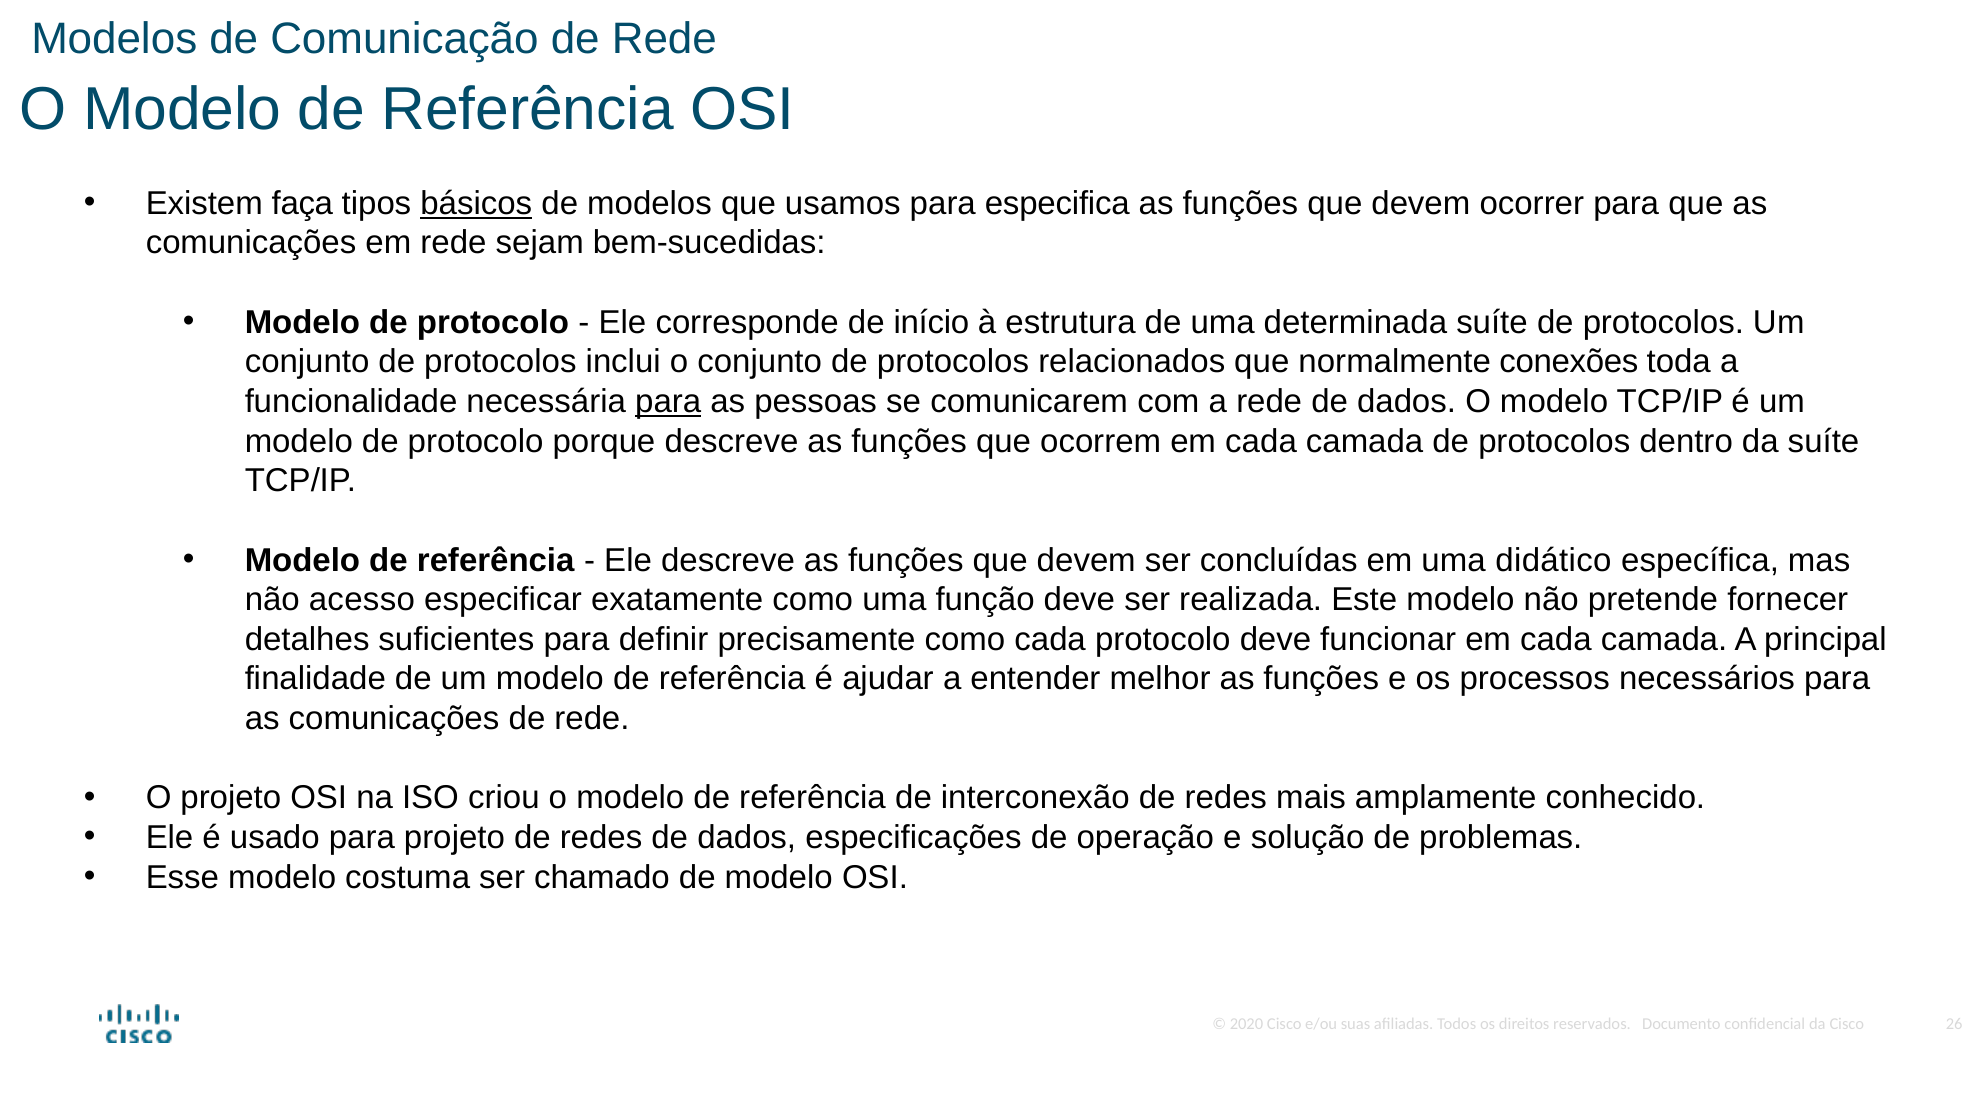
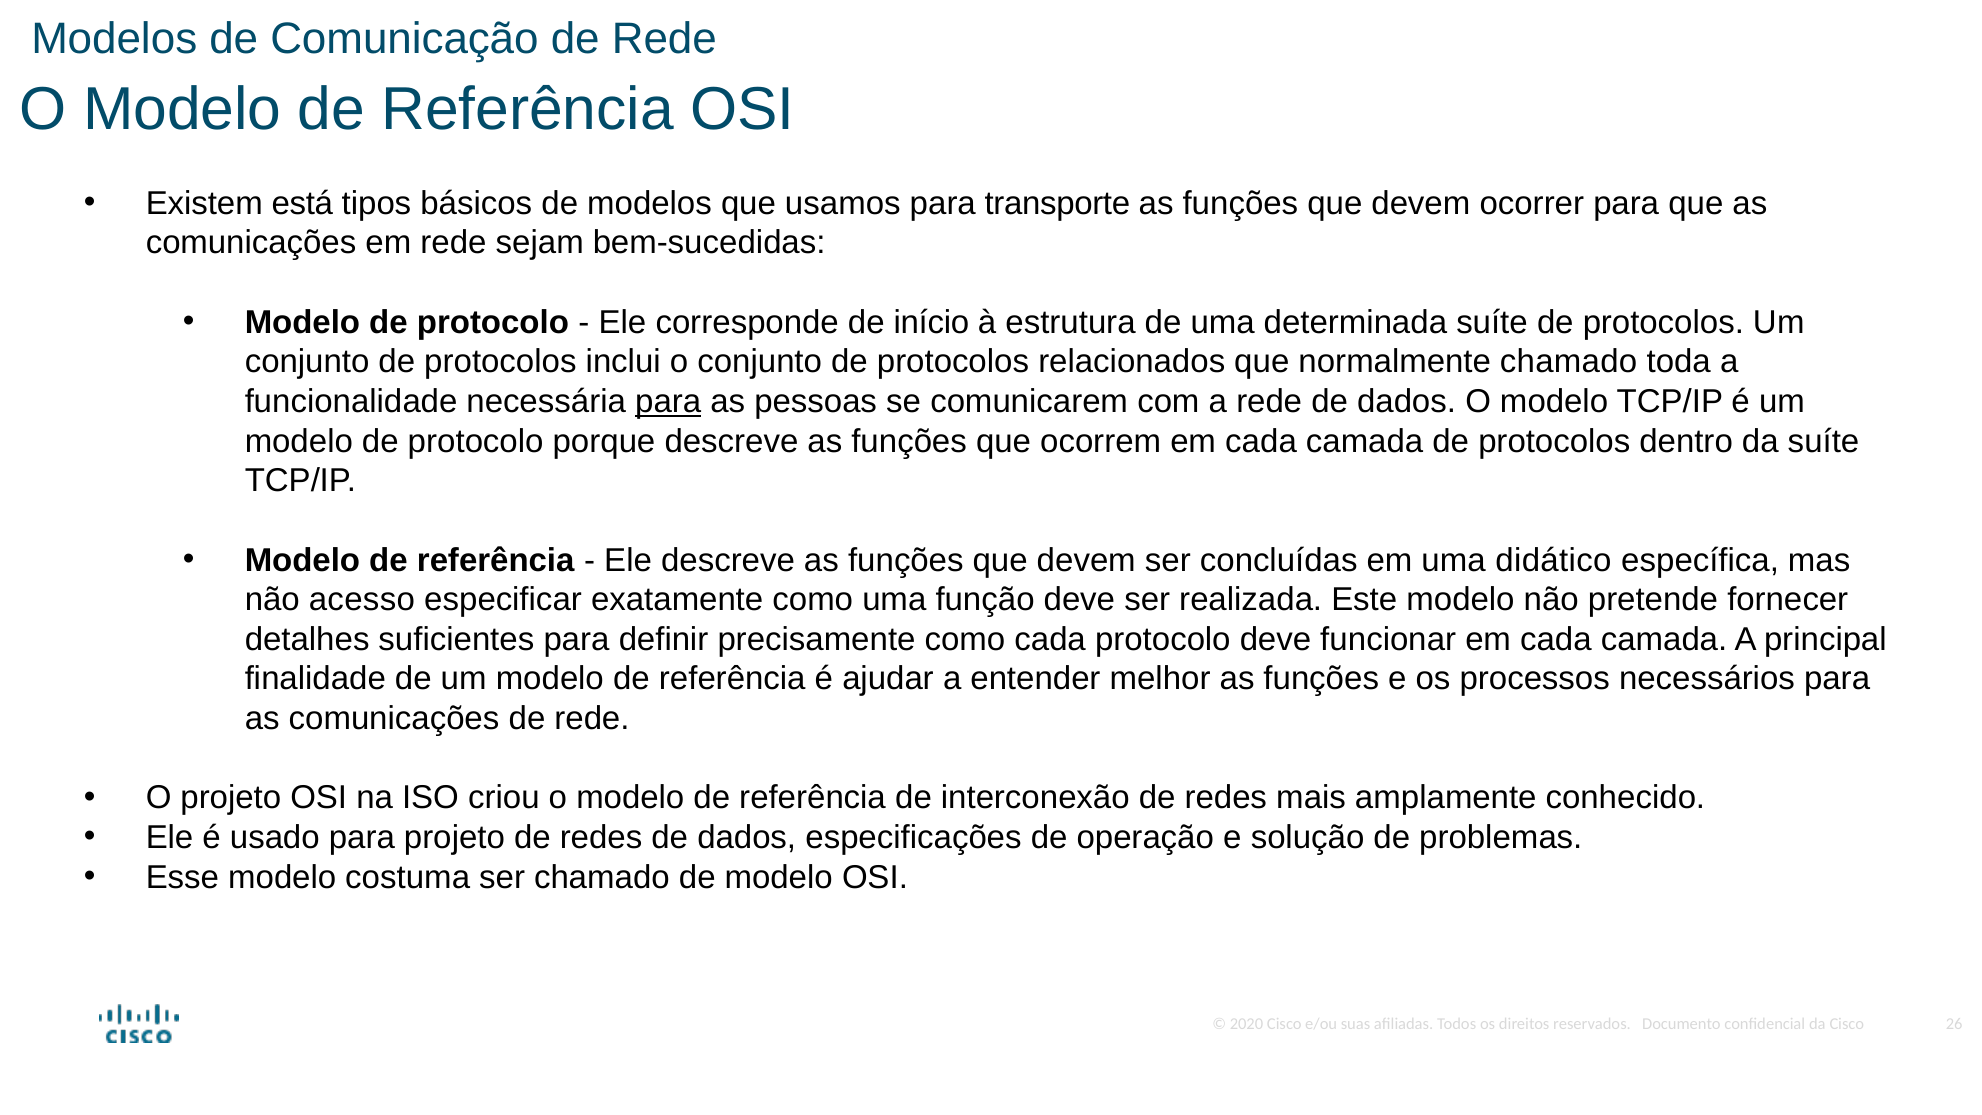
faça: faça -> está (302, 203)
básicos underline: present -> none (476, 203)
especifica: especifica -> transporte (1057, 203)
normalmente conexões: conexões -> chamado (1569, 362)
